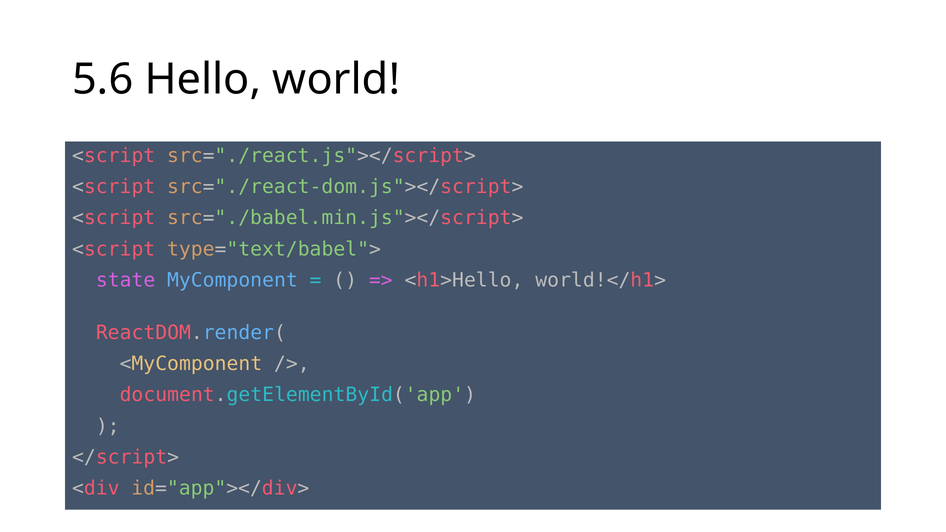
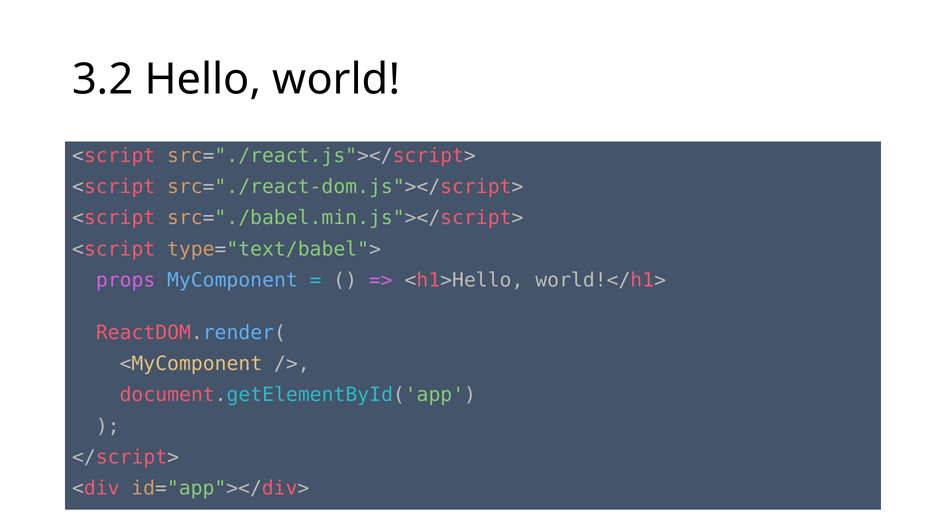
5.6: 5.6 -> 3.2 (103, 79)
state: state -> props (126, 280)
